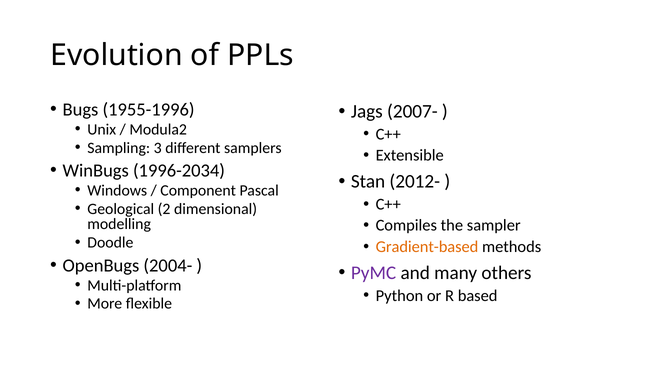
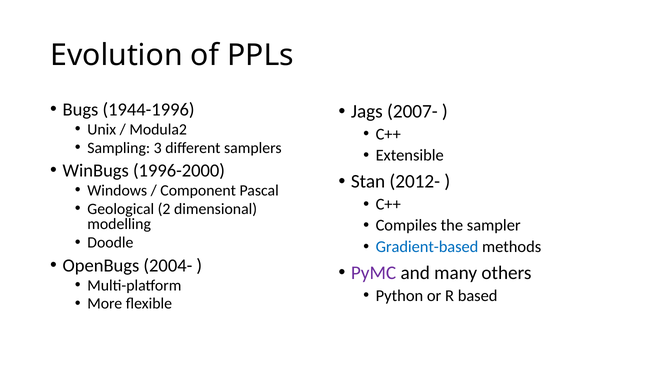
1955-1996: 1955-1996 -> 1944-1996 (149, 109)
1996-2034: 1996-2034 -> 1996-2000 (179, 170)
Gradient-based colour: orange -> blue (427, 247)
